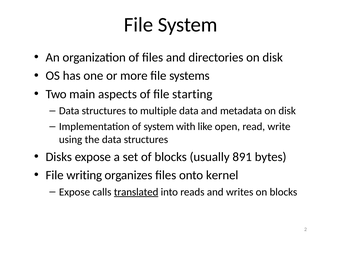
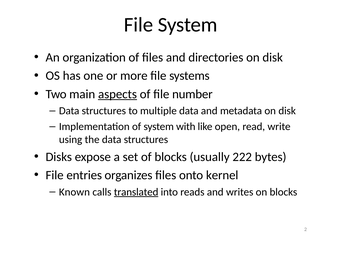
aspects underline: none -> present (117, 94)
starting: starting -> number (192, 94)
891: 891 -> 222 (242, 157)
writing: writing -> entries (84, 176)
Expose: Expose -> Known (74, 193)
